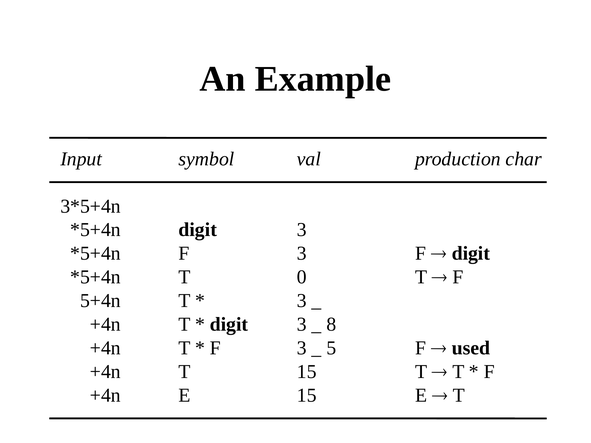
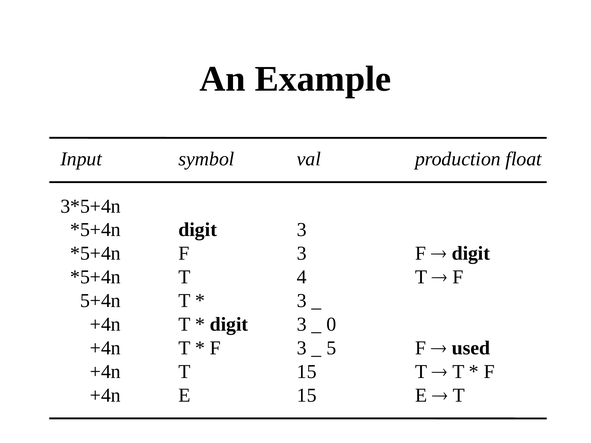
char: char -> float (524, 159)
0: 0 -> 4 (302, 277)
8: 8 -> 0 (331, 325)
